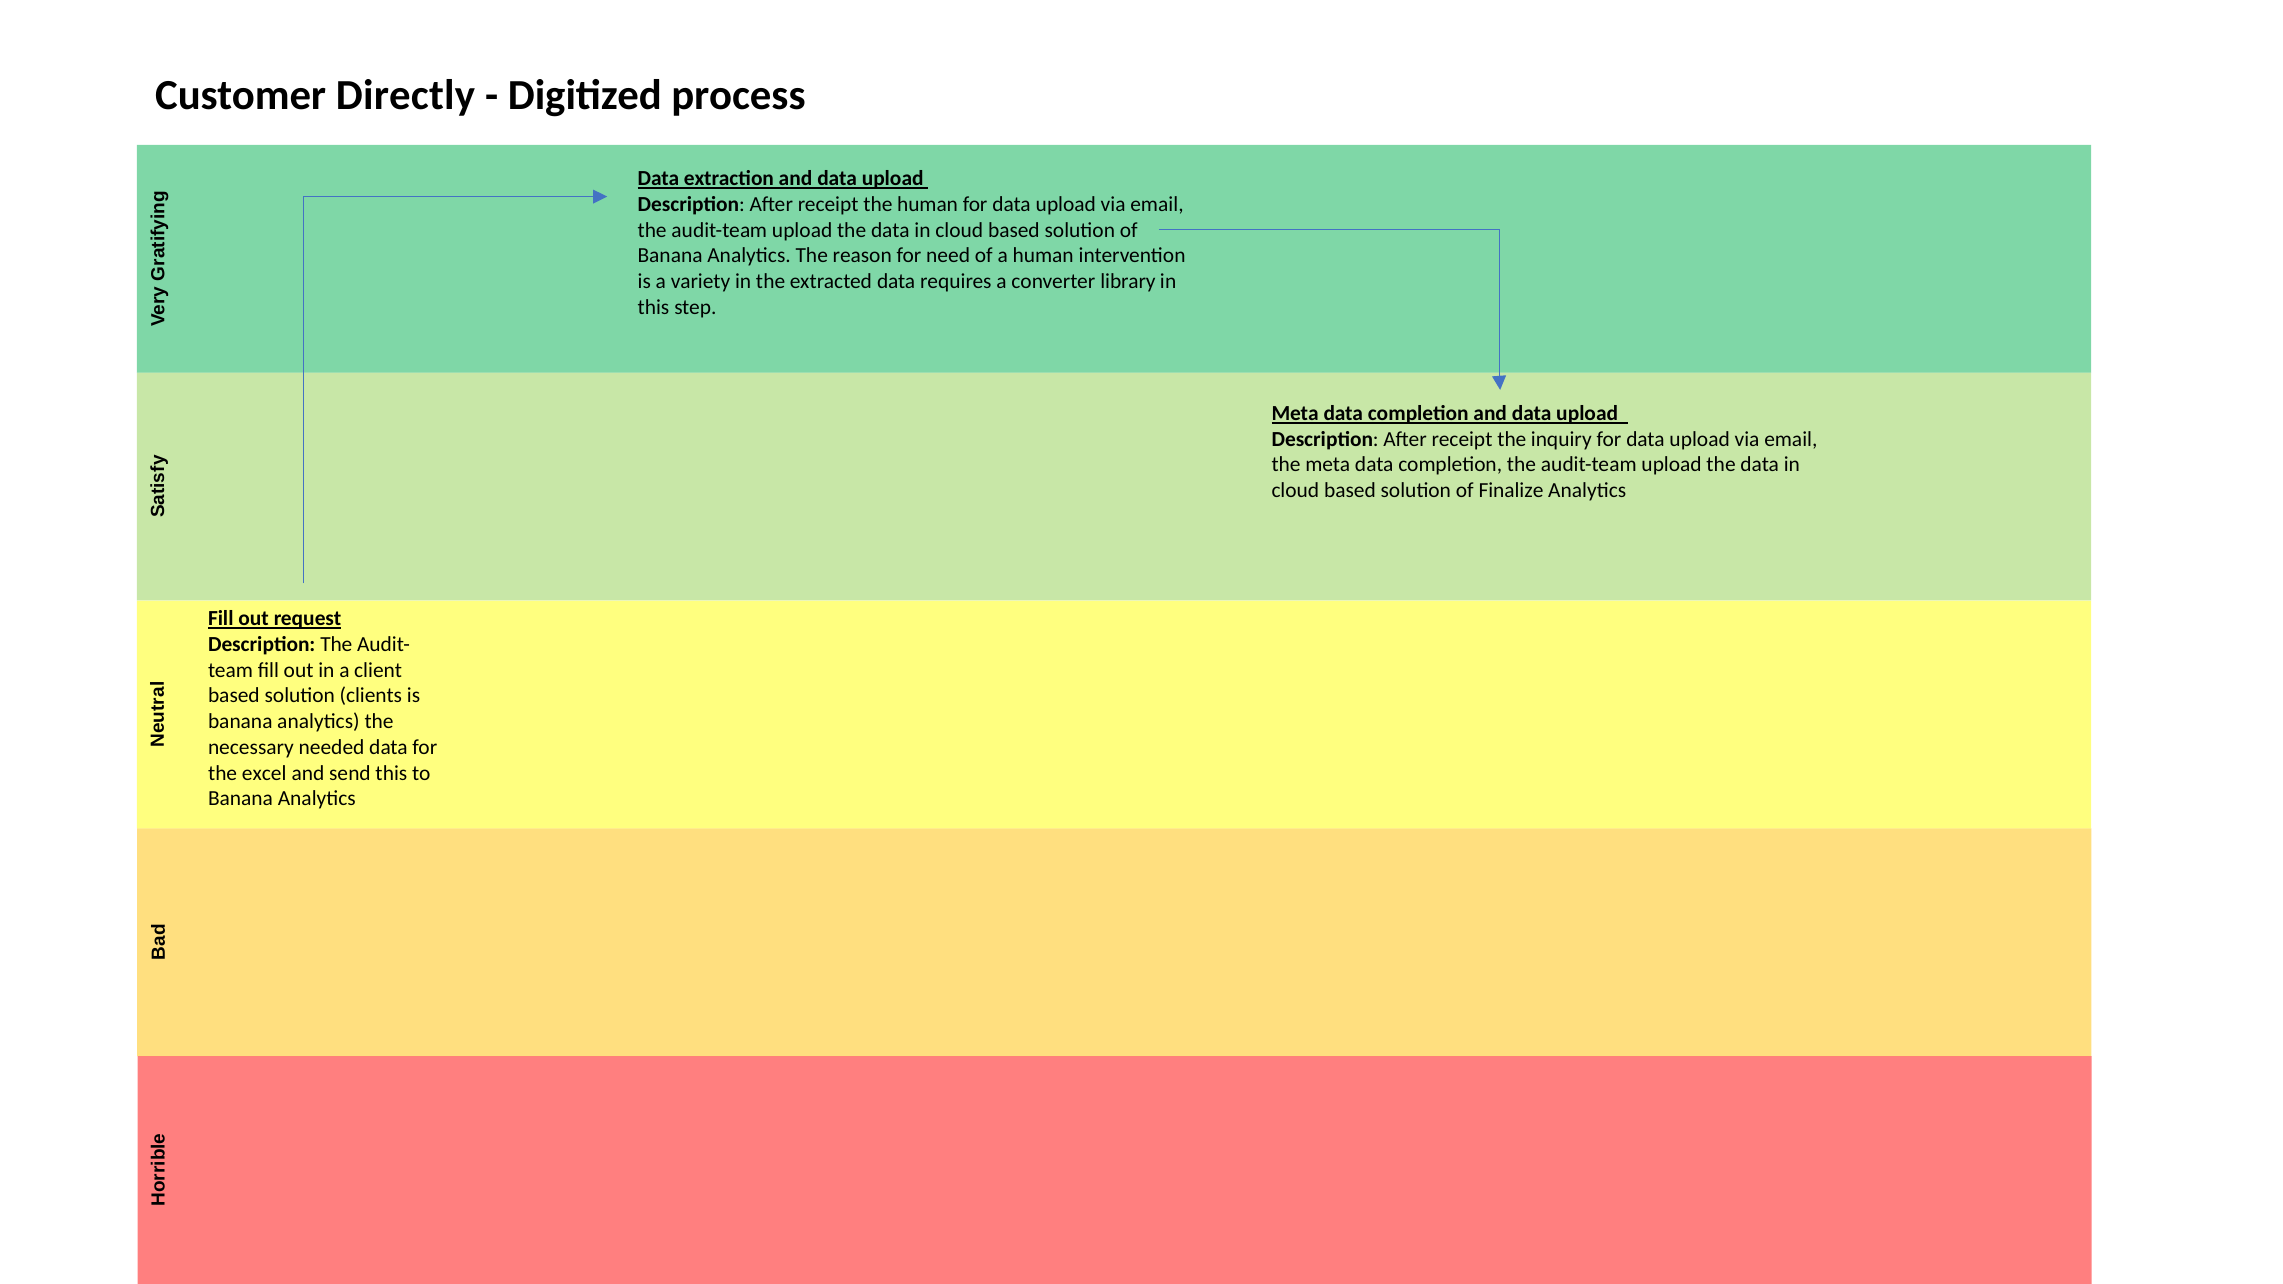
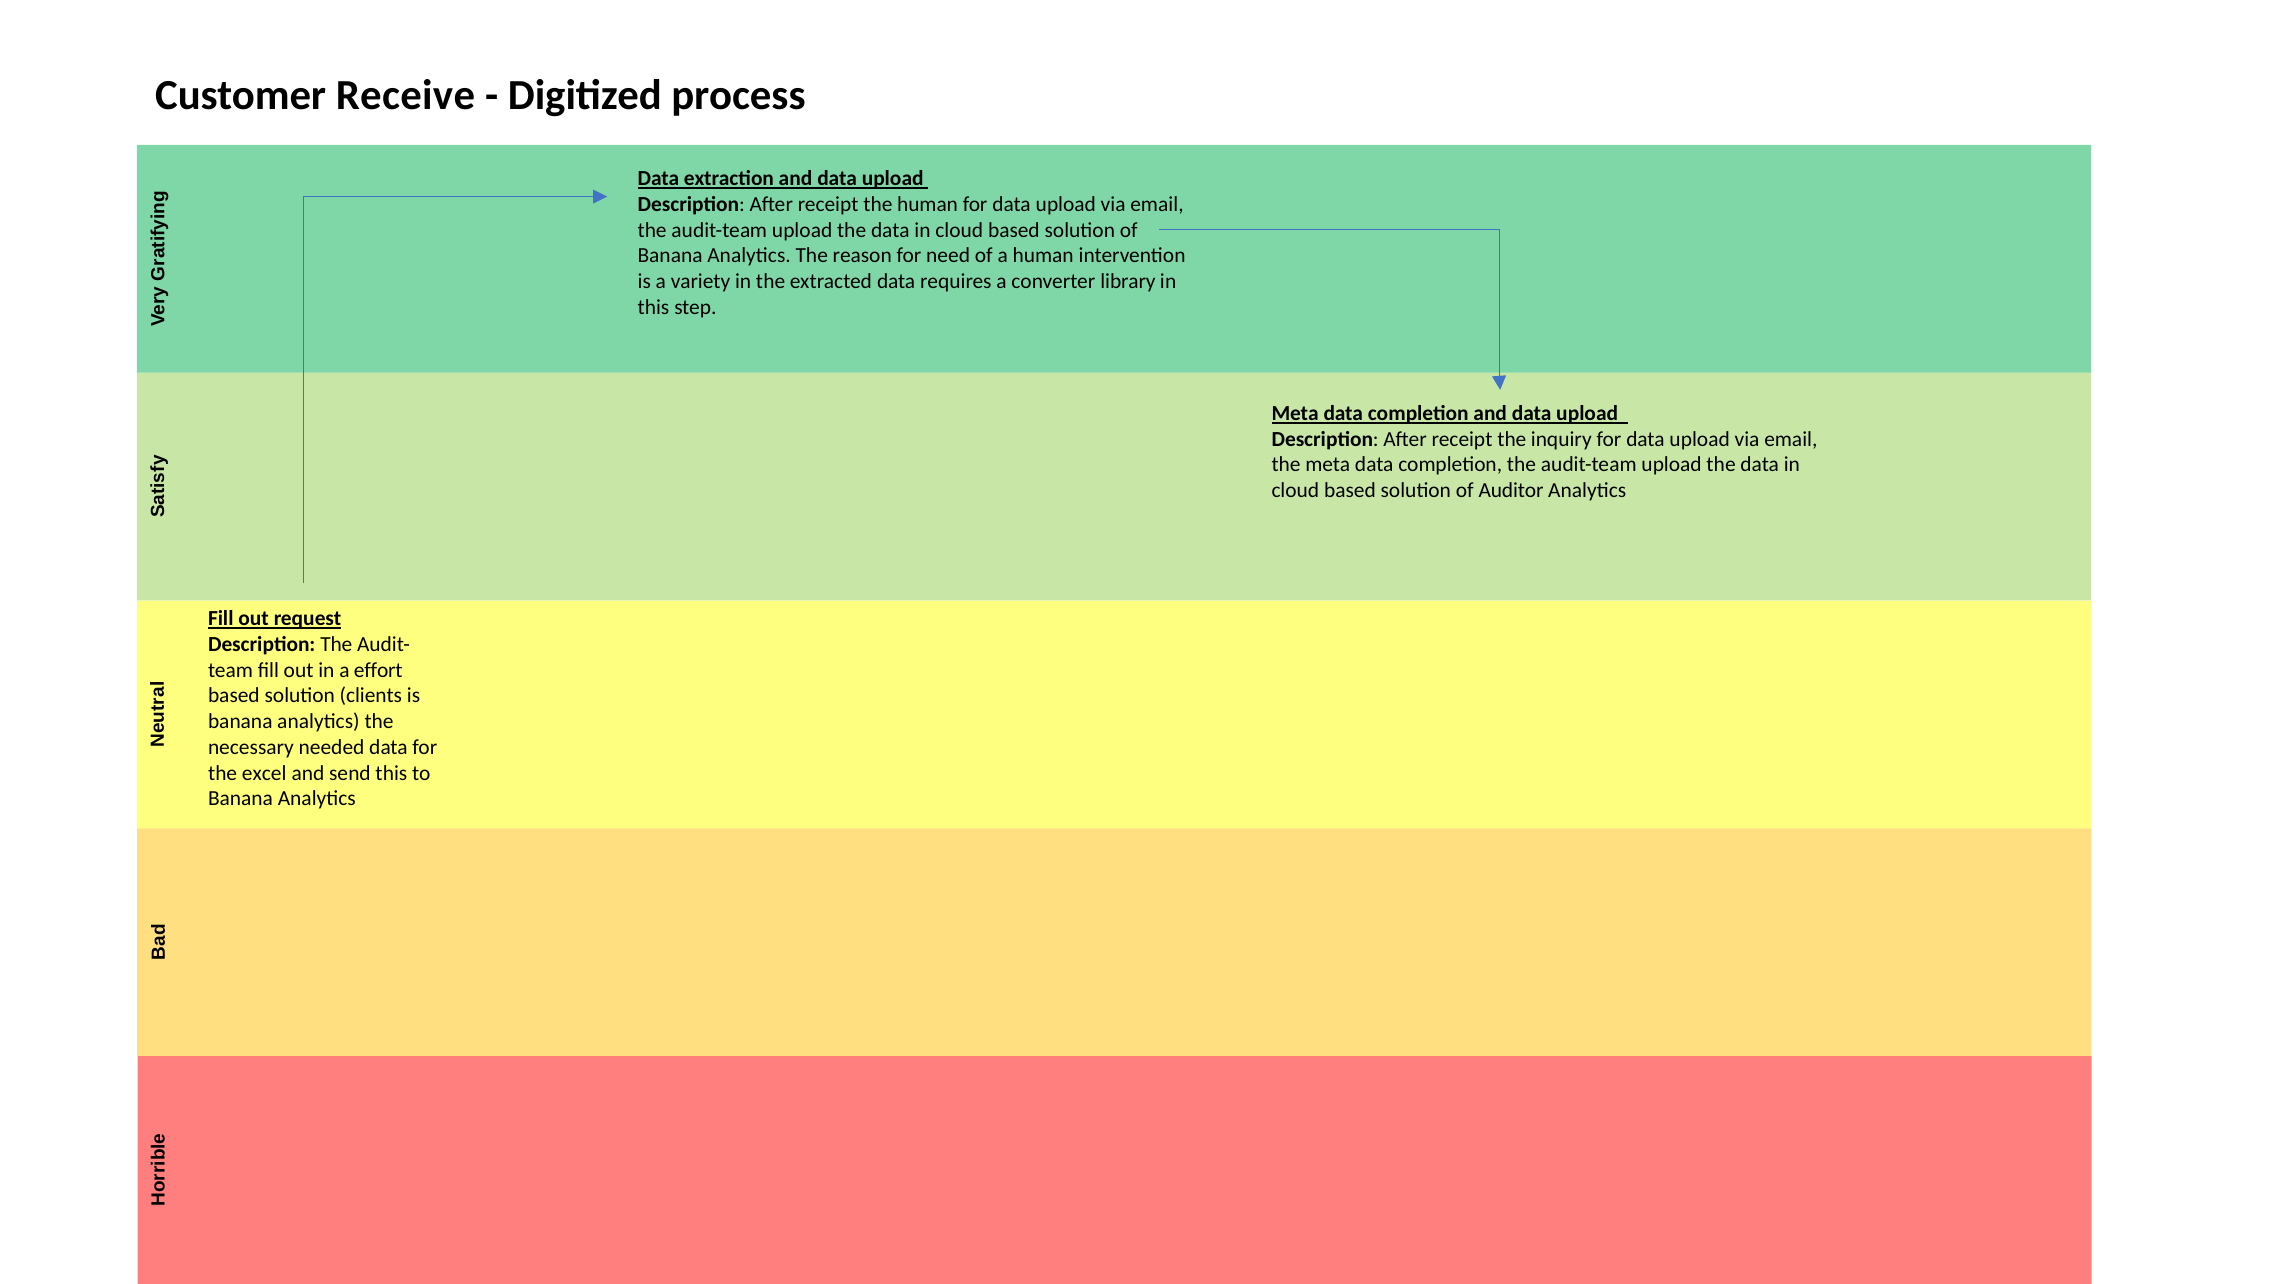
Directly: Directly -> Receive (405, 96)
Finalize: Finalize -> Auditor (1511, 491)
client: client -> effort (378, 670)
